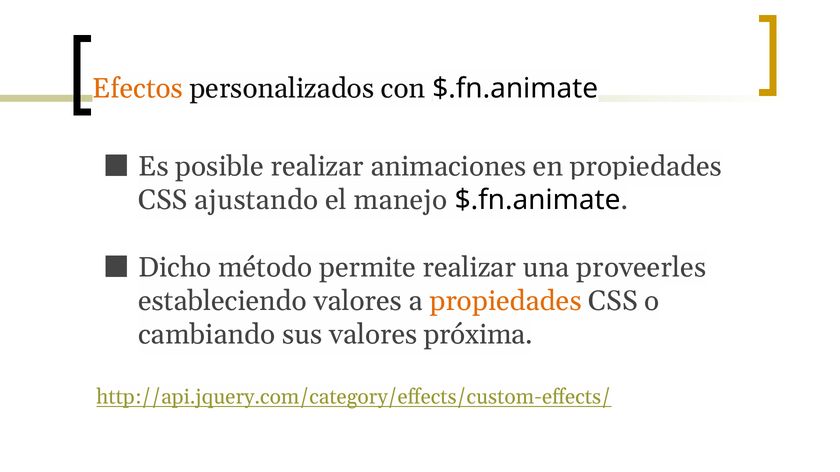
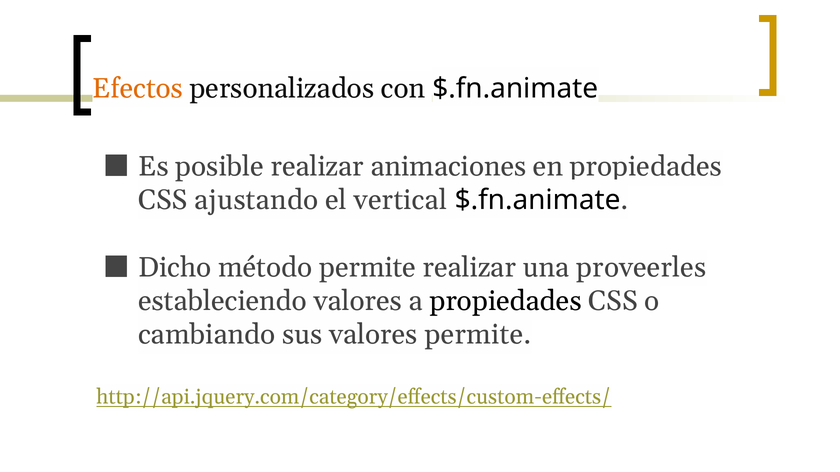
manejo: manejo -> vertical (401, 200)
propiedades colour: orange -> black (506, 301)
valores próxima: próxima -> permite (478, 335)
